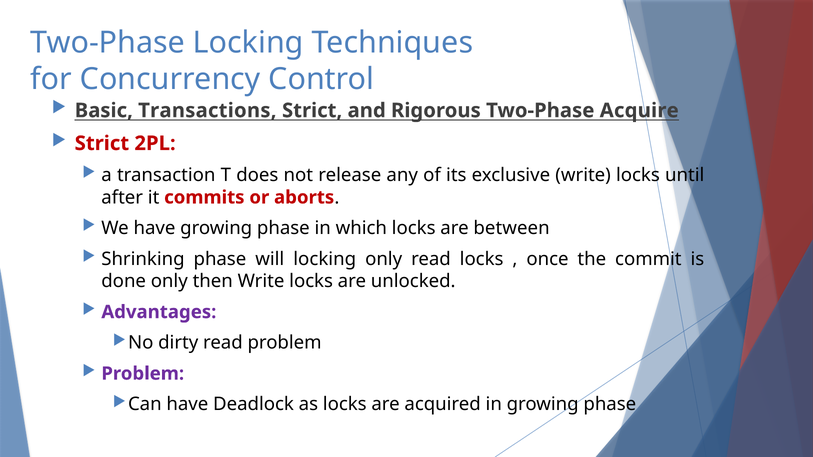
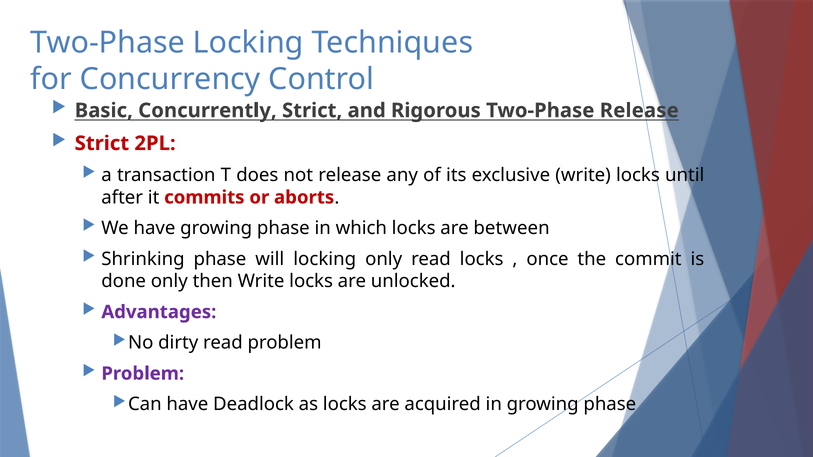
Transactions: Transactions -> Concurrently (207, 111)
Two-Phase Acquire: Acquire -> Release (639, 111)
